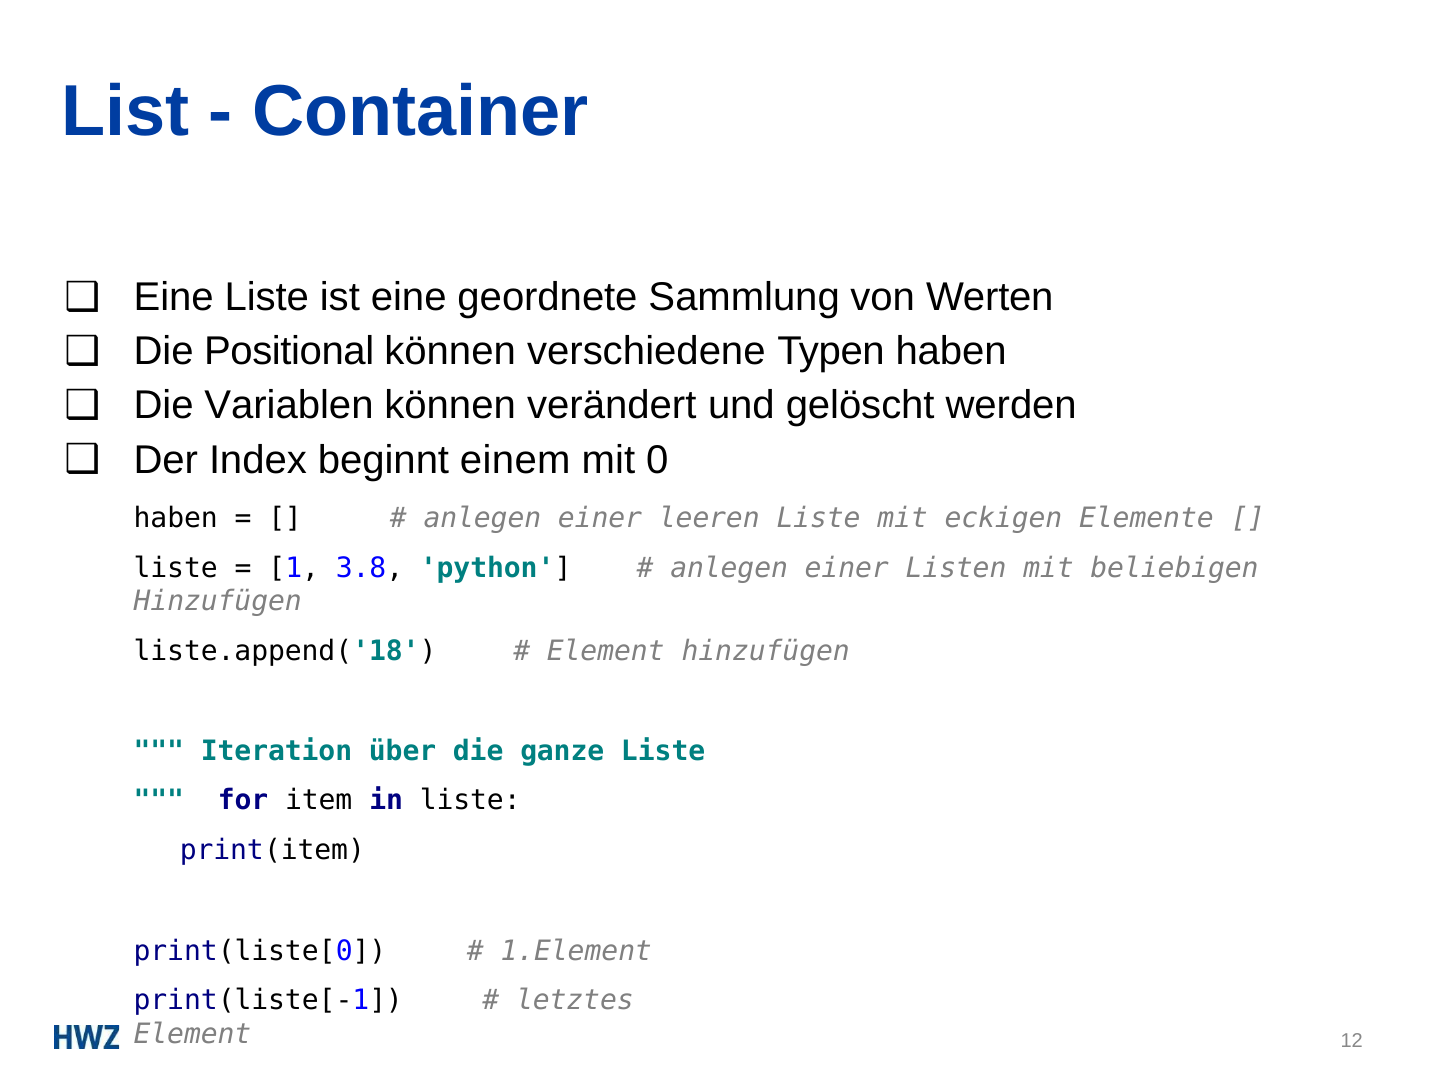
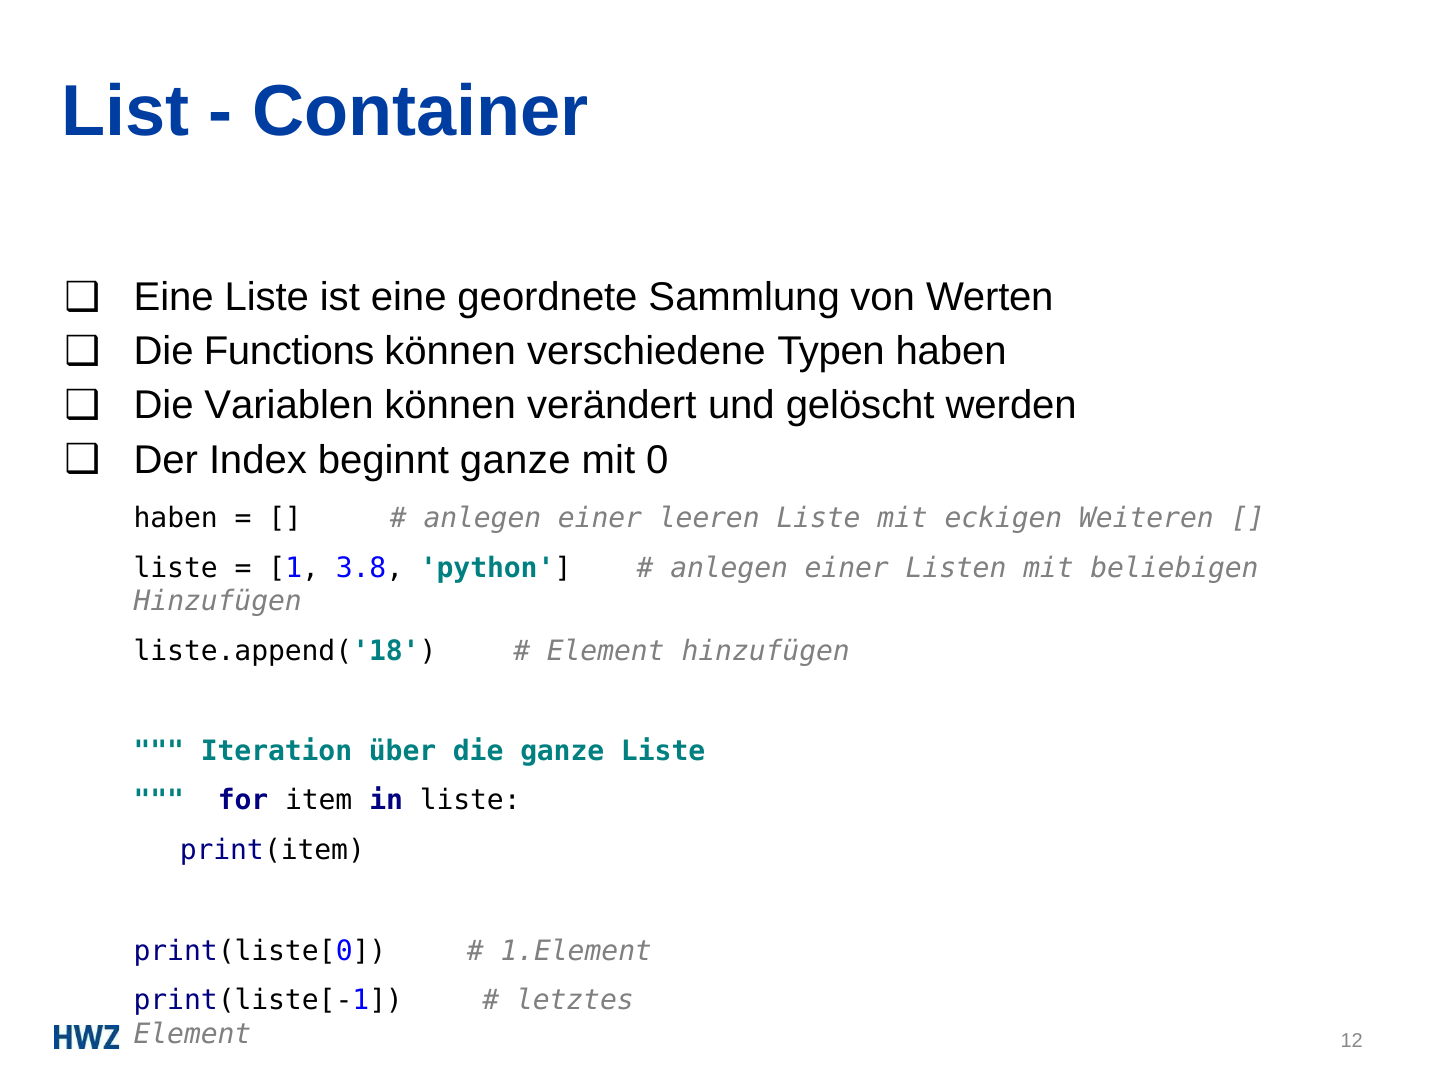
Positional: Positional -> Functions (289, 352)
beginnt einem: einem -> ganze (515, 460)
Elemente: Elemente -> Weiteren (1146, 519)
